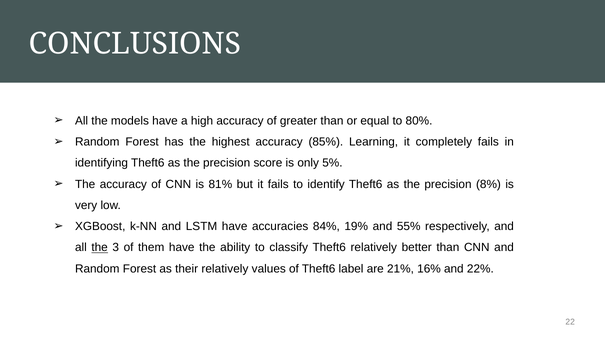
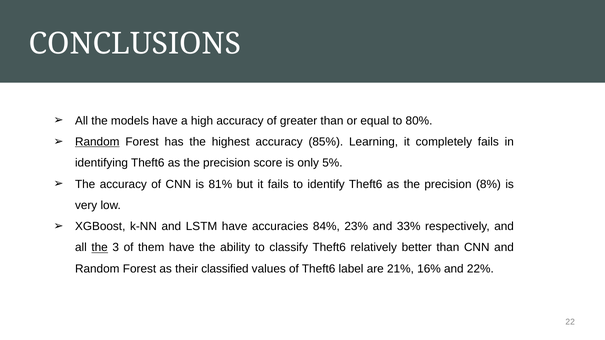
Random underline: none -> present (97, 142)
19%: 19% -> 23% (356, 227)
55%: 55% -> 33% (409, 227)
their relatively: relatively -> classified (225, 269)
